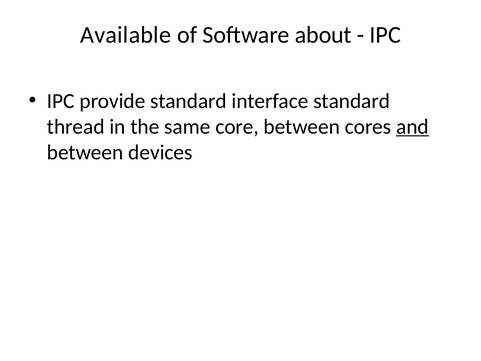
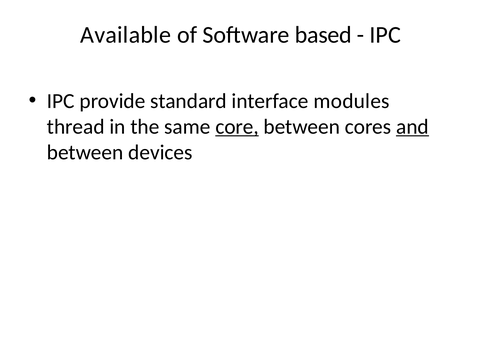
about: about -> based (323, 35)
interface standard: standard -> modules (352, 101)
core underline: none -> present (237, 127)
